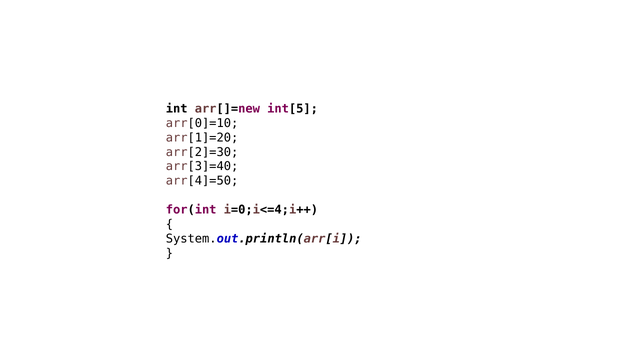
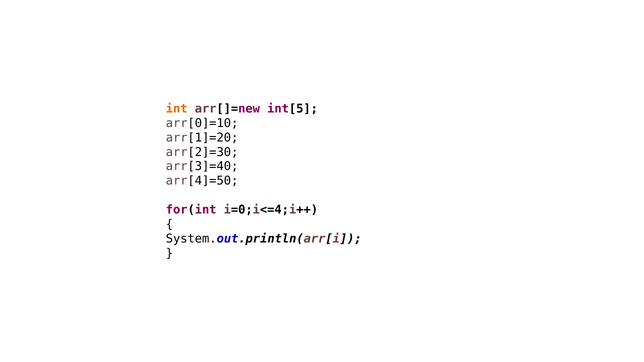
int colour: black -> orange (177, 109)
